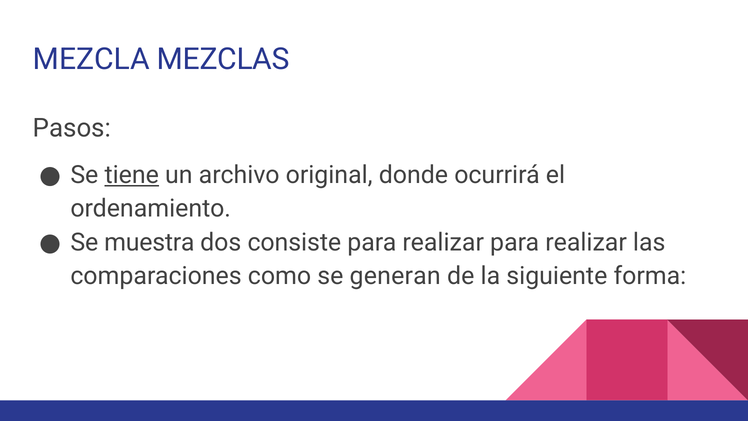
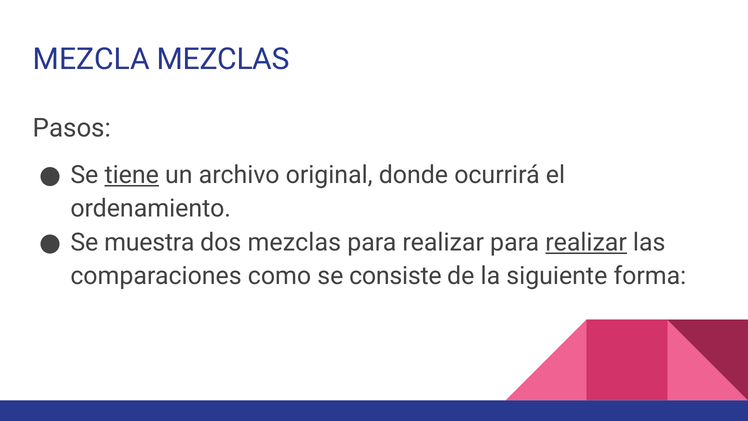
dos consiste: consiste -> mezclas (294, 242)
realizar underline: none -> present (586, 242)
generan: generan -> consiste (395, 276)
